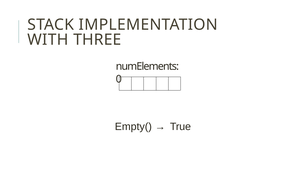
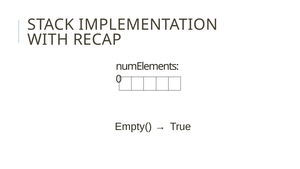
THREE: THREE -> RECAP (97, 40)
